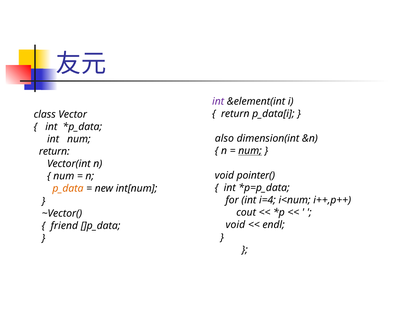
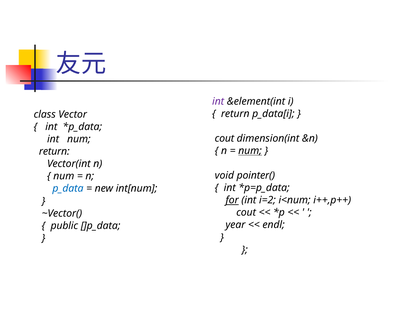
also: also -> cout (224, 138)
p_data colour: orange -> blue (68, 189)
for underline: none -> present (232, 200)
i=4: i=4 -> i=2 (267, 200)
void: void -> year (235, 225)
friend: friend -> public (64, 226)
